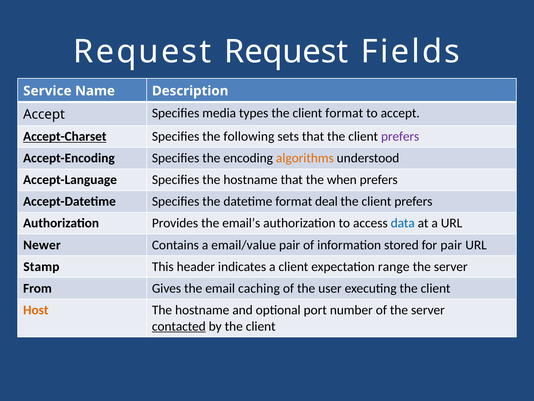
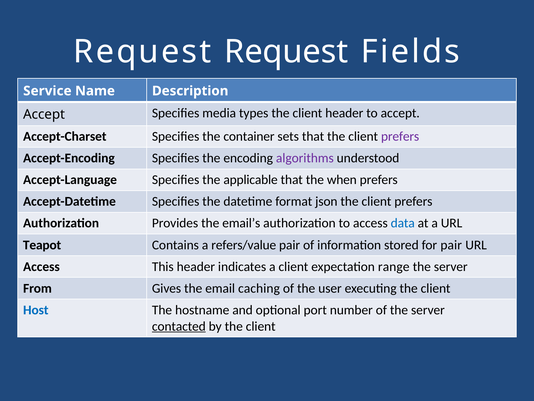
client format: format -> header (344, 113)
Accept-Charset underline: present -> none (65, 136)
following: following -> container (249, 136)
algorithms colour: orange -> purple (305, 158)
Specifies the hostname: hostname -> applicable (251, 180)
deal: deal -> json (326, 201)
Newer: Newer -> Teapot (42, 245)
email/value: email/value -> refers/value (244, 245)
Stamp: Stamp -> Access (41, 266)
Host colour: orange -> blue (36, 310)
